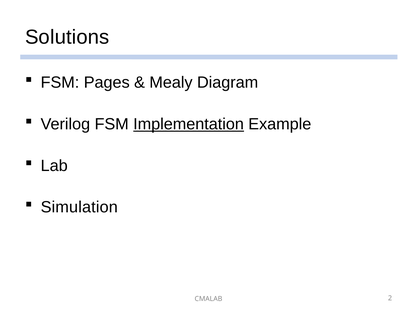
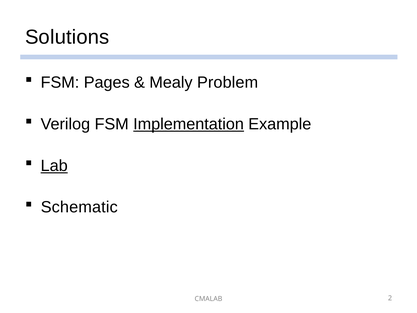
Diagram: Diagram -> Problem (228, 82)
Lab underline: none -> present (54, 166)
Simulation: Simulation -> Schematic (79, 207)
